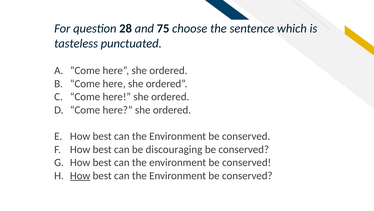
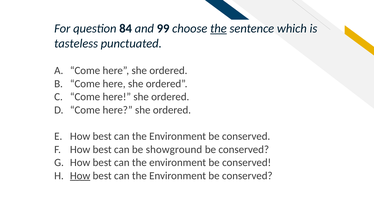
28: 28 -> 84 (126, 28)
75: 75 -> 99 (163, 28)
the underline: none -> present (218, 28)
discouraging: discouraging -> showground (174, 149)
